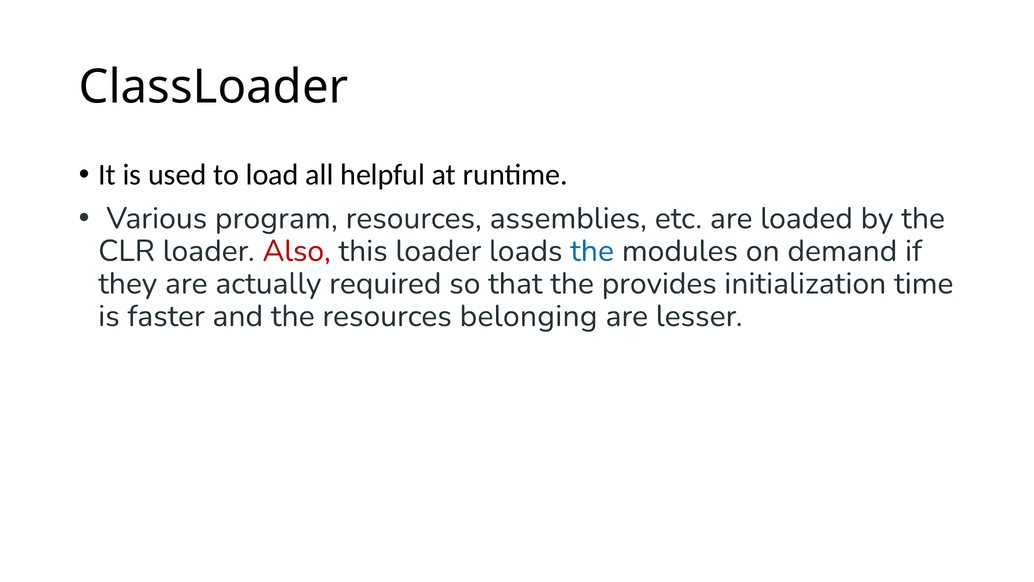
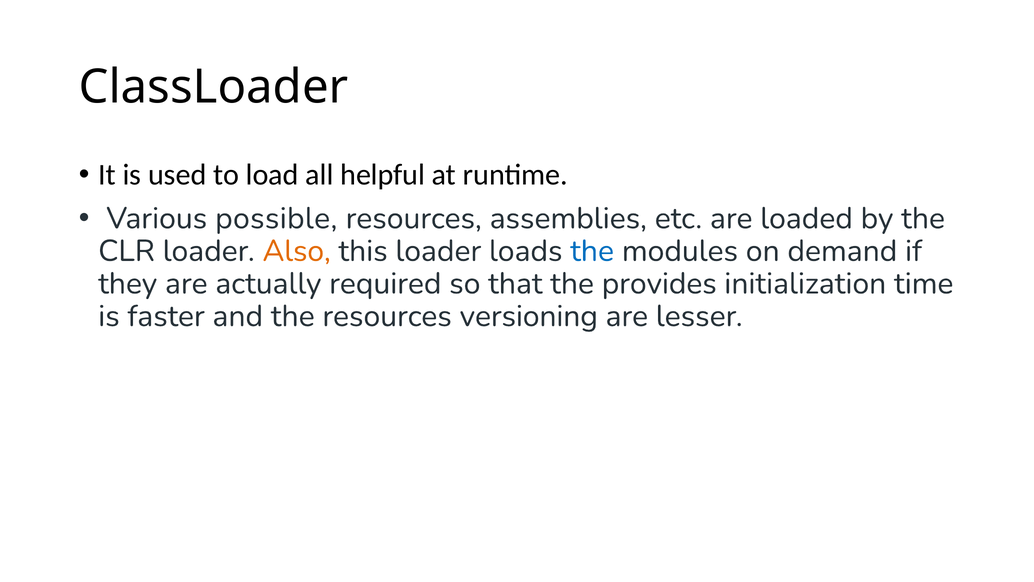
program: program -> possible (276, 218)
Also colour: red -> orange (297, 251)
belonging: belonging -> versioning (529, 316)
